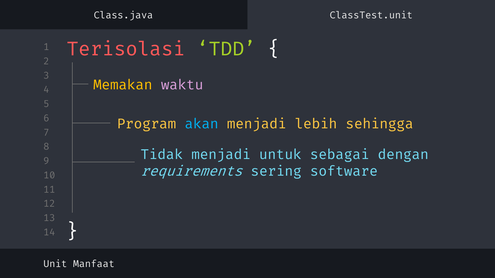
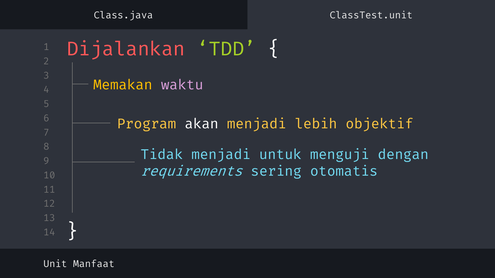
Terisolasi: Terisolasi -> Dijalankan (126, 49)
akan colour: light blue -> white (202, 124)
sehingga: sehingga -> objektif (380, 124)
sebagai: sebagai -> menguji (340, 155)
software: software -> otomatis (344, 172)
